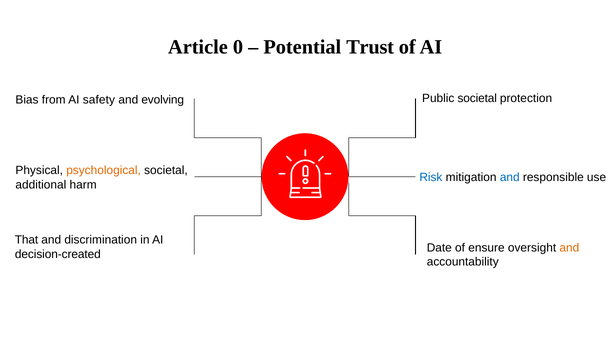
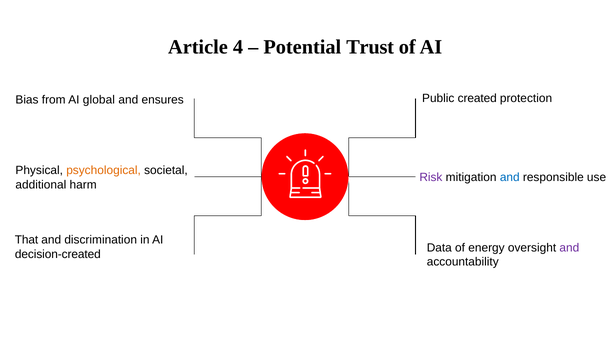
0: 0 -> 4 (238, 47)
Public societal: societal -> created (477, 99)
safety: safety -> global (99, 100)
evolving: evolving -> ensures (163, 100)
Risk colour: blue -> purple (431, 177)
Date: Date -> Data (439, 248)
ensure: ensure -> energy (486, 248)
and colour: orange -> purple (569, 248)
